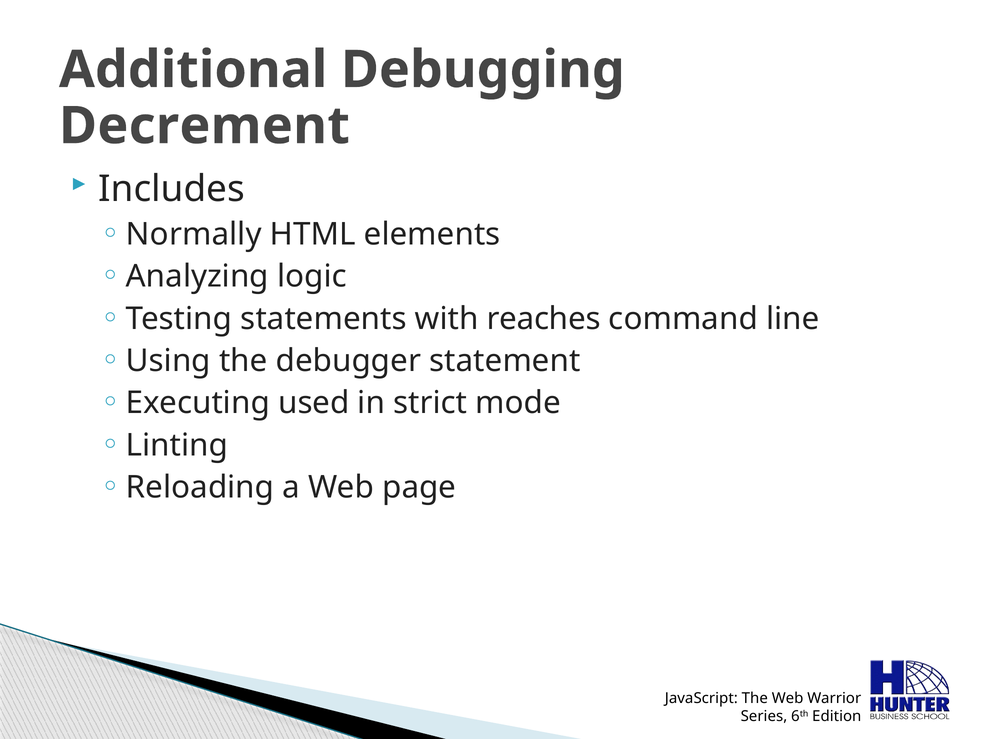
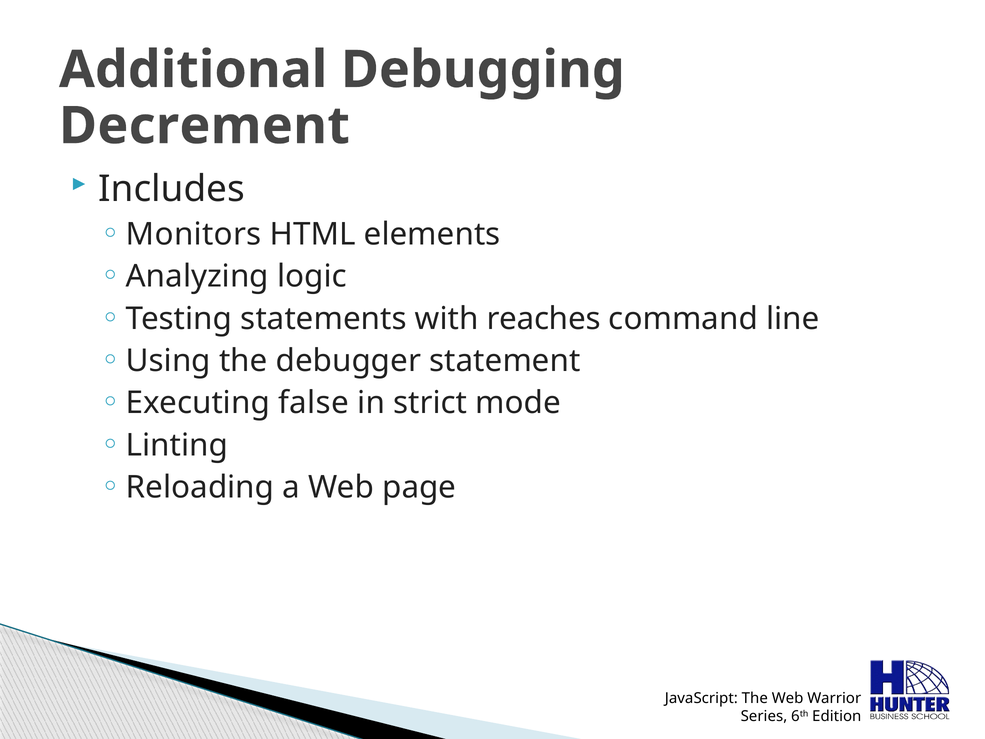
Normally: Normally -> Monitors (194, 234)
used: used -> false (314, 403)
